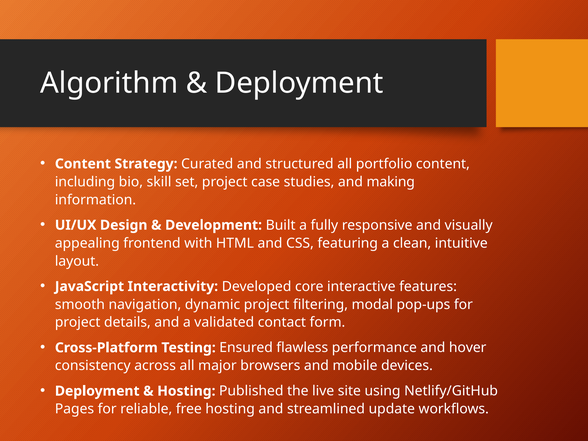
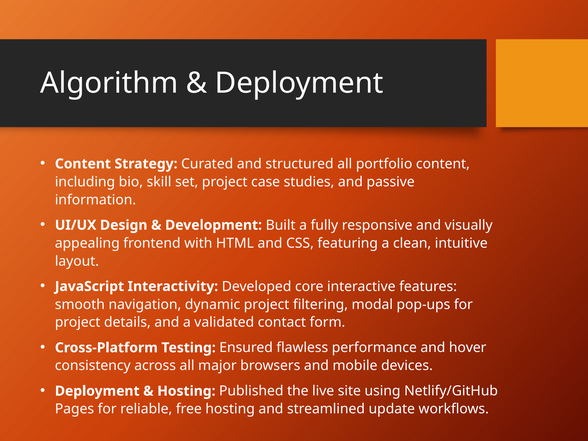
making: making -> passive (391, 182)
